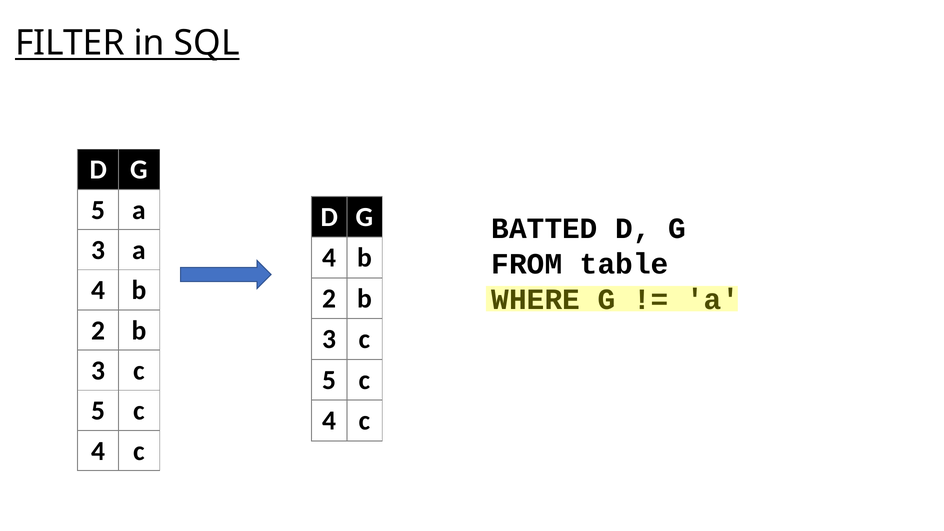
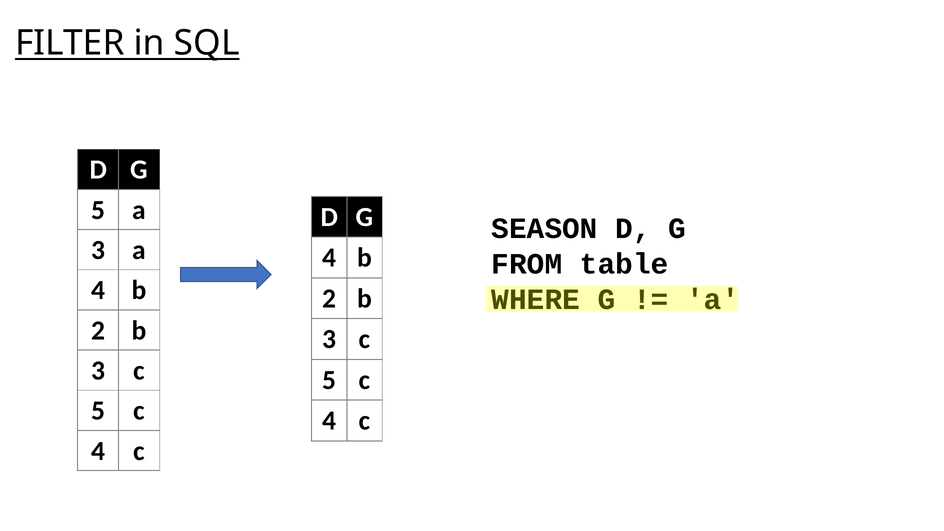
BATTED: BATTED -> SEASON (545, 229)
